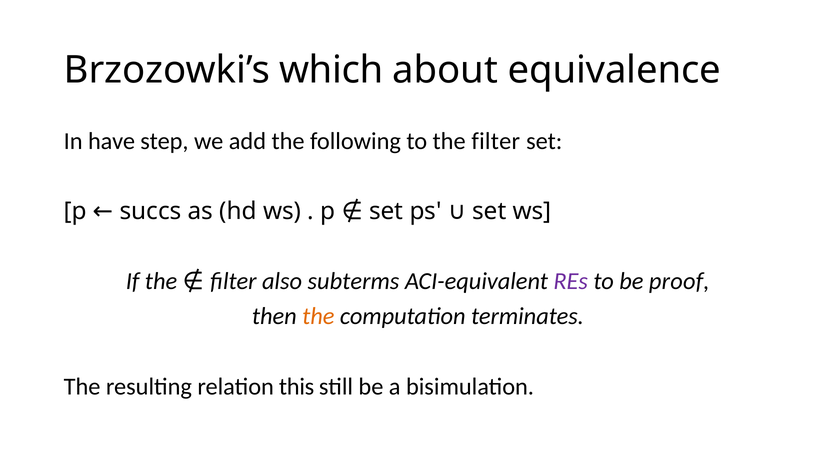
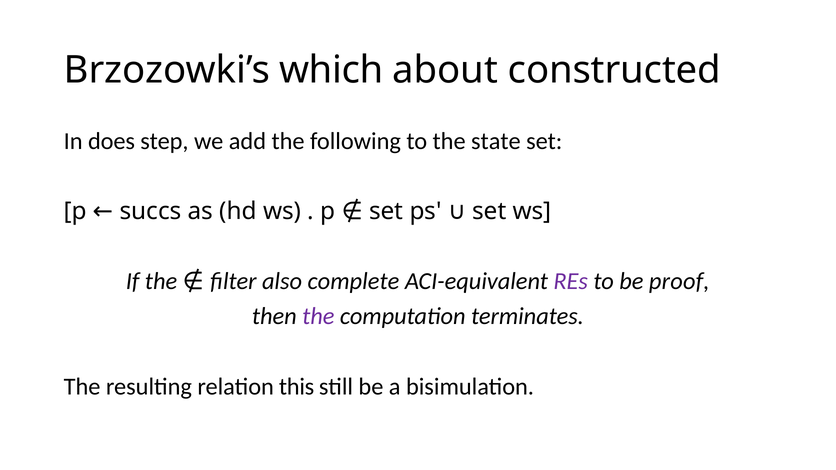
equivalence: equivalence -> constructed (614, 70)
have: have -> does (112, 141)
the filter: filter -> state (496, 141)
subterms: subterms -> complete (353, 282)
the colour: orange -> purple (318, 317)
